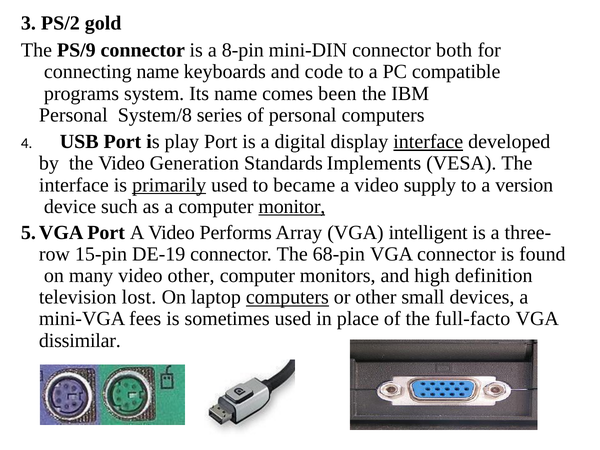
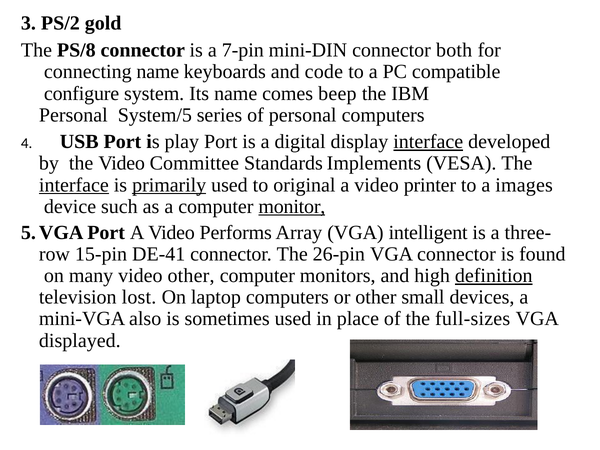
PS/9: PS/9 -> PS/8 (76, 50)
8-pin: 8-pin -> 7-pin (243, 50)
programs: programs -> configure (82, 93)
been: been -> beep (337, 93)
System/8: System/8 -> System/5 (155, 115)
Generation: Generation -> Committee (194, 163)
interface underline: none -> present (74, 185)
became: became -> original (304, 185)
supply: supply -> printer (430, 185)
version: version -> images (524, 185)
DE-19: DE-19 -> DE-41 (159, 254)
68-pin: 68-pin -> 26-pin (339, 254)
definition underline: none -> present (494, 276)
computers underline: present -> none (287, 297)
fees: fees -> also (145, 319)
full-facto: full-facto -> full-sizes (473, 319)
dissimilar: dissimilar -> displayed (80, 340)
